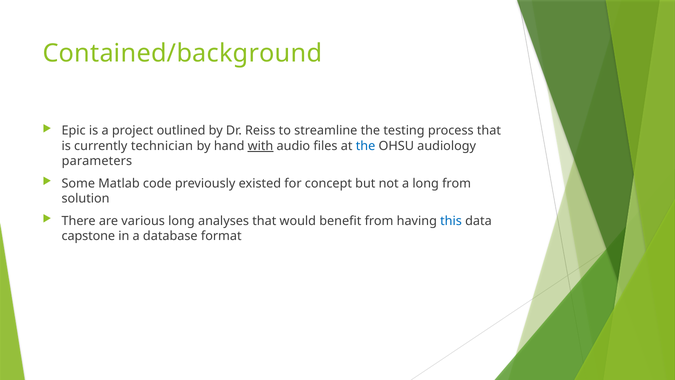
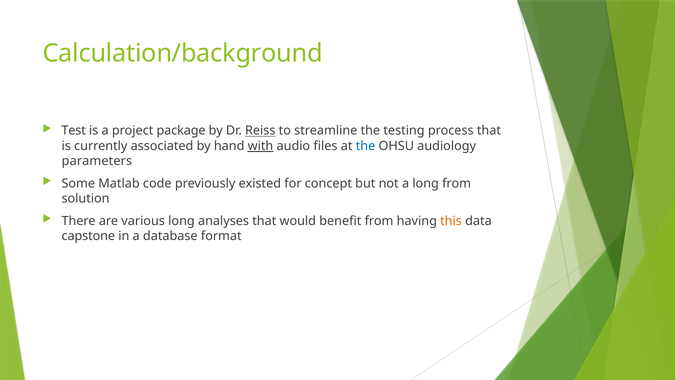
Contained/background: Contained/background -> Calculation/background (183, 53)
Epic: Epic -> Test (74, 131)
outlined: outlined -> package (181, 131)
Reiss underline: none -> present (260, 131)
technician: technician -> associated (162, 146)
this colour: blue -> orange (451, 221)
